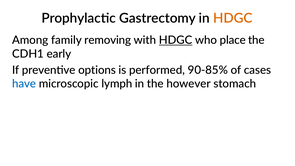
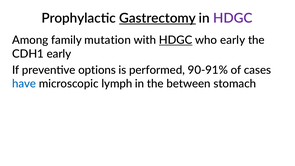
Gastrectomy underline: none -> present (157, 18)
HDGC colour: orange -> purple (233, 18)
removing: removing -> mutation (108, 40)
who place: place -> early (233, 40)
90-85%: 90-85% -> 90-91% (208, 70)
however: however -> between (189, 84)
